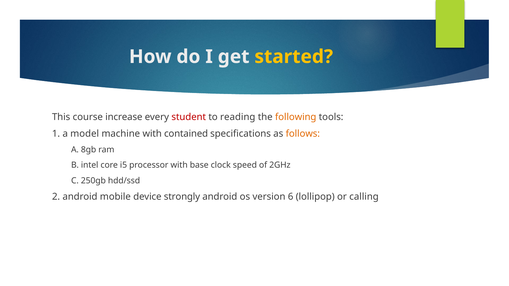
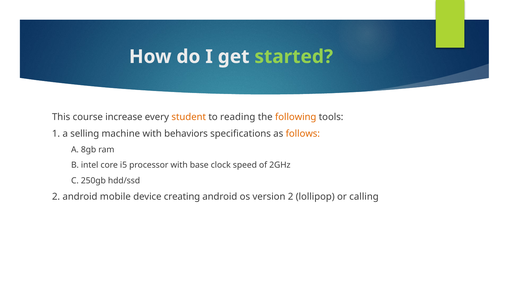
started colour: yellow -> light green (294, 57)
student colour: red -> orange (189, 117)
model: model -> selling (85, 134)
contained: contained -> behaviors (186, 134)
strongly: strongly -> creating (182, 197)
version 6: 6 -> 2 (291, 197)
